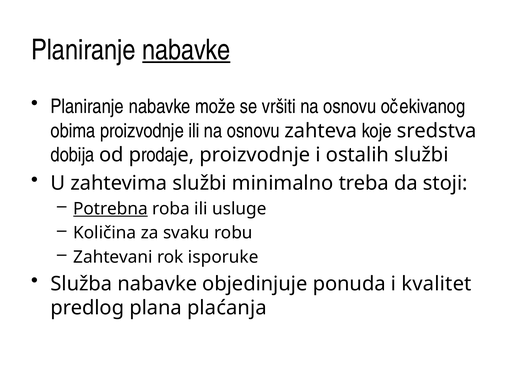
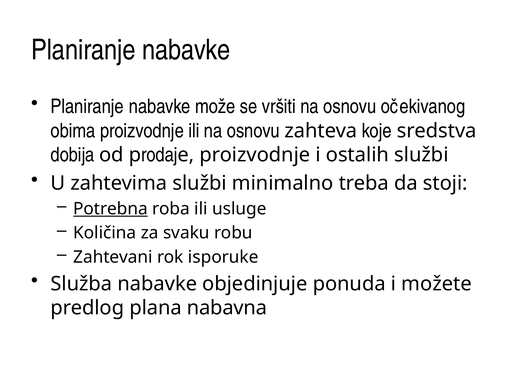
nabavke underline: present -> none (186, 50)
kvalitet: kvalitet -> možete (437, 284)
plaćanja: plaćanja -> nabavna (227, 308)
